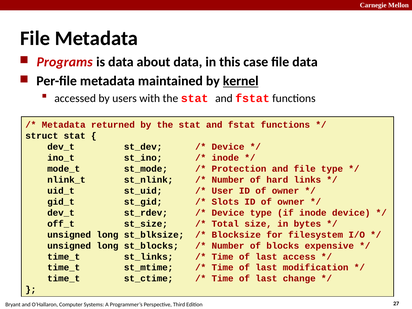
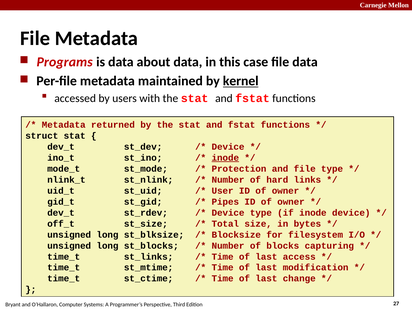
inode underline: none -> present (225, 158)
Slots: Slots -> Pipes (225, 202)
expensive: expensive -> capturing (329, 246)
